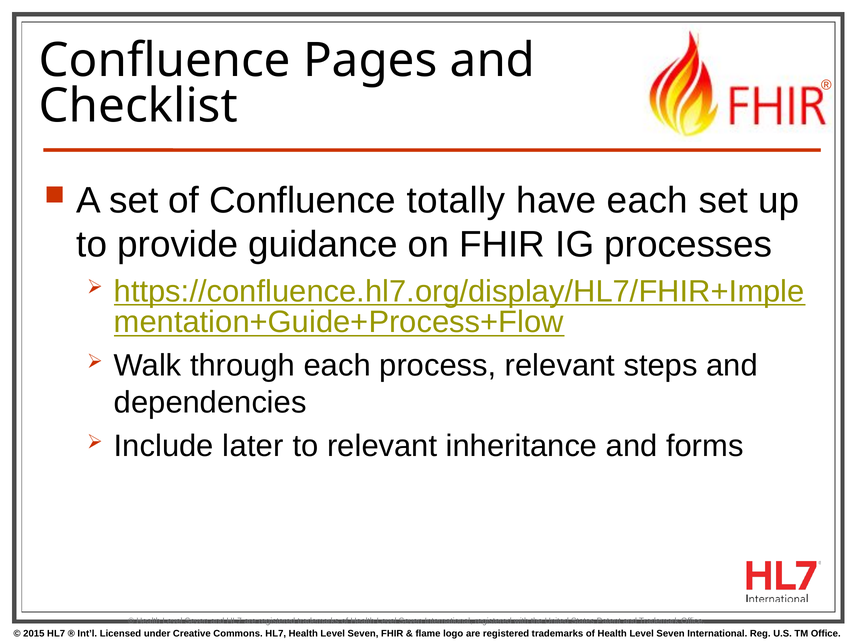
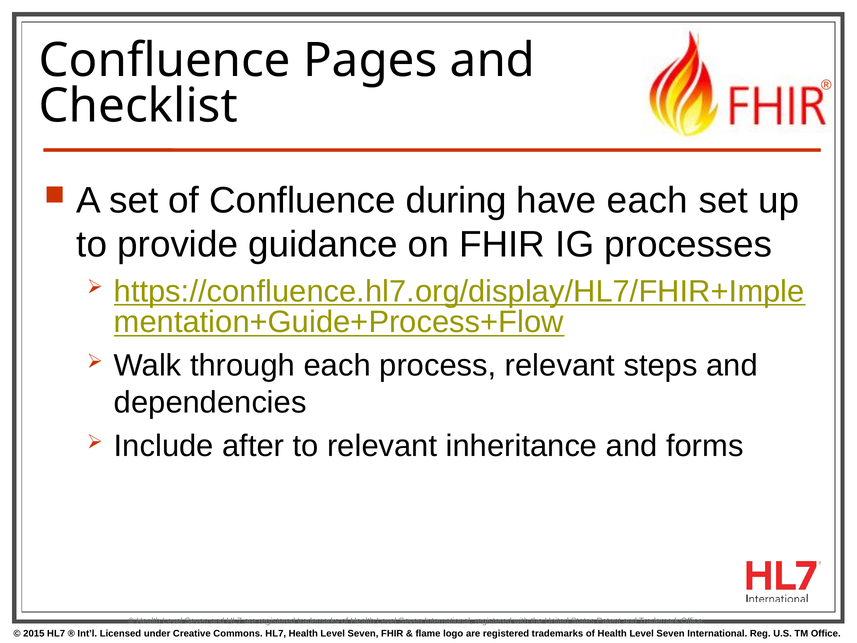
totally: totally -> during (456, 200)
later: later -> after (253, 446)
